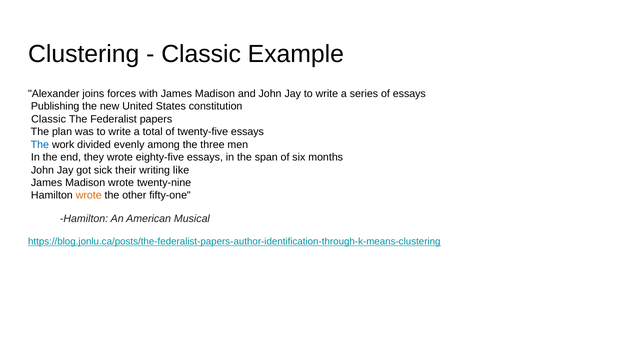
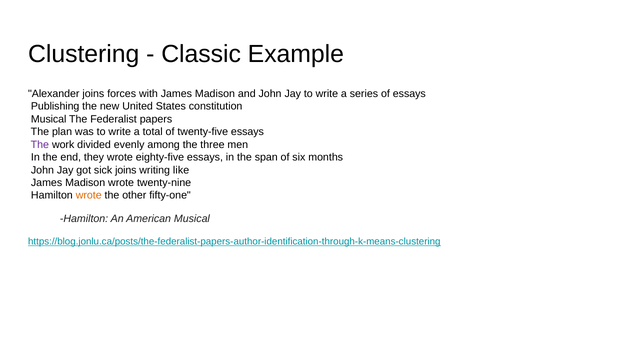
Classic: Classic -> Musical (49, 119)
The colour: blue -> purple (40, 145)
sick their: their -> joins (126, 170)
